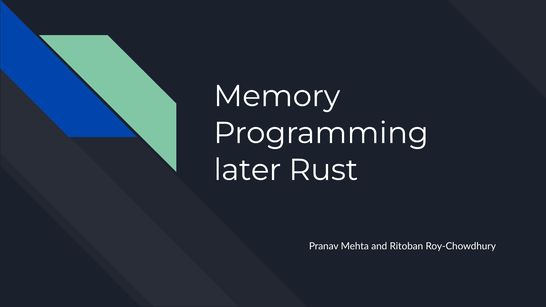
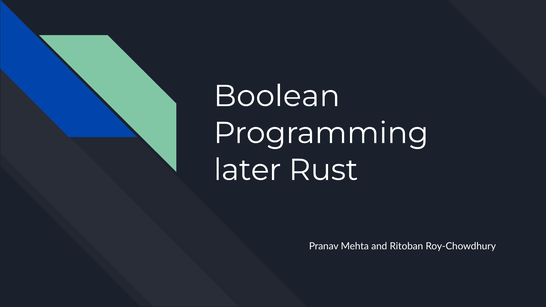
Memory: Memory -> Boolean (277, 96)
